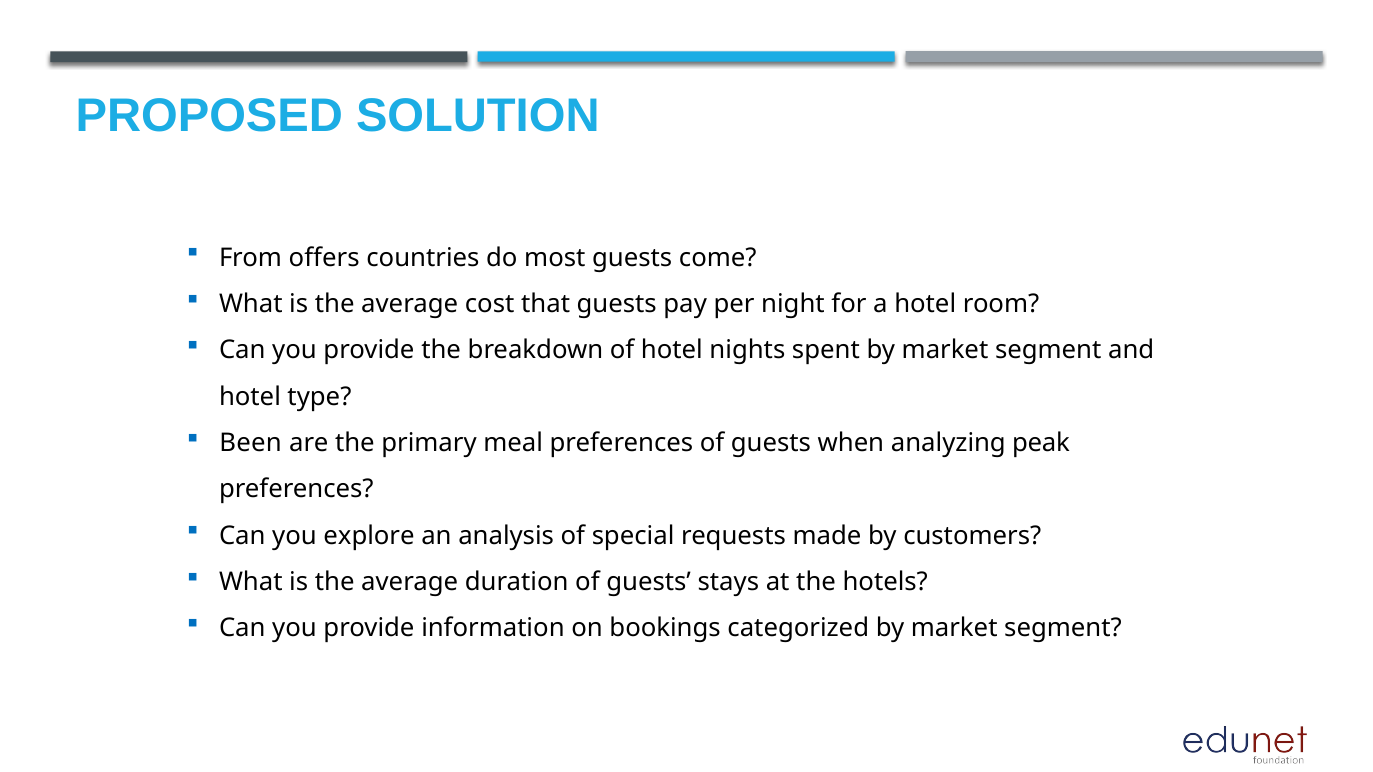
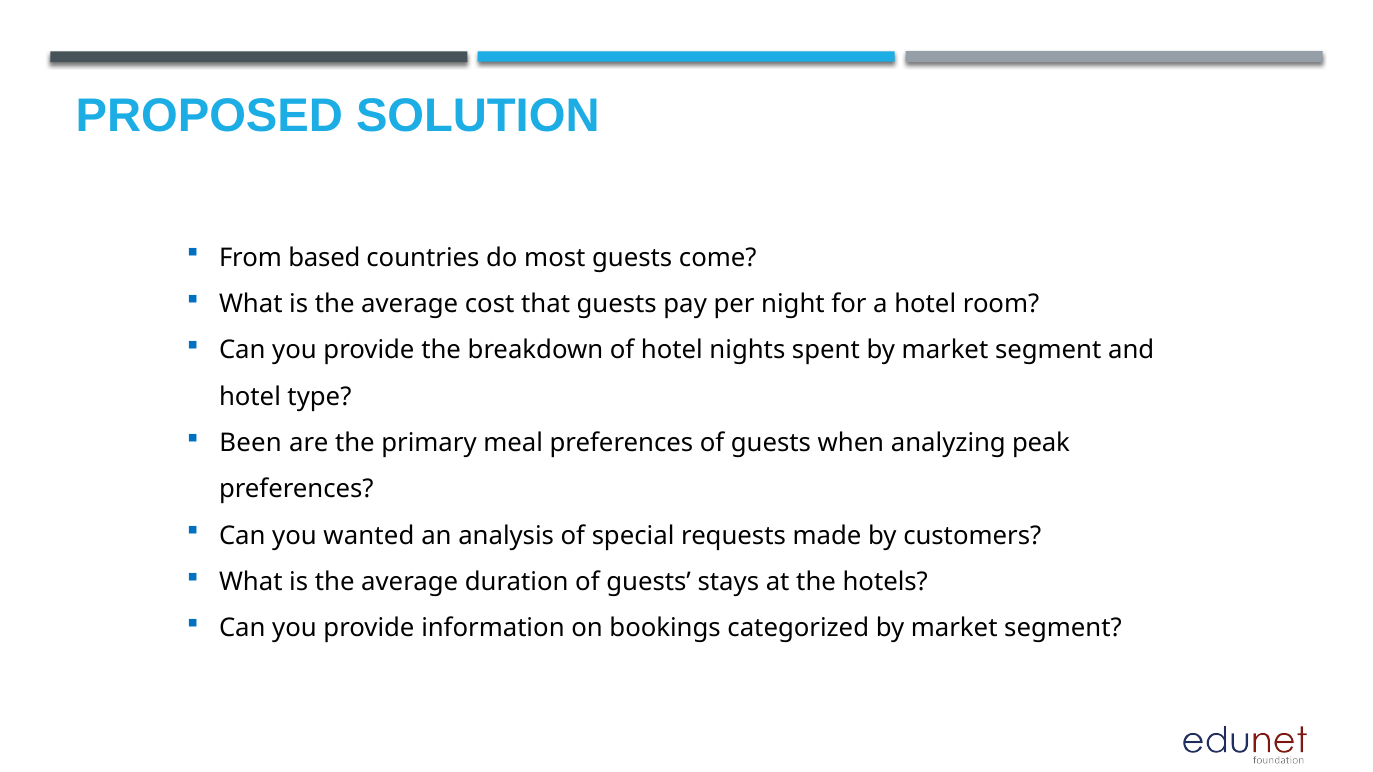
offers: offers -> based (324, 258)
explore: explore -> wanted (369, 536)
